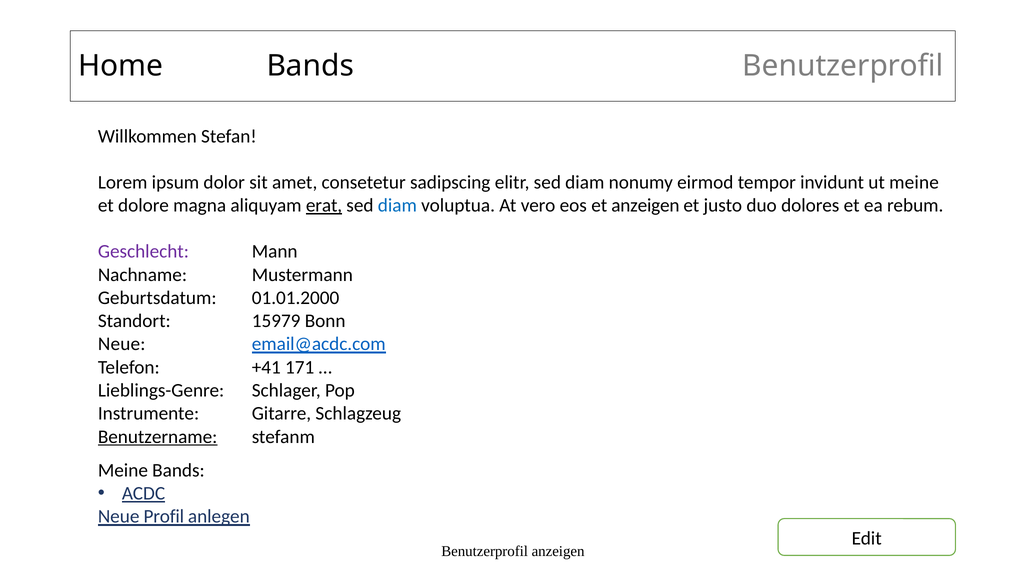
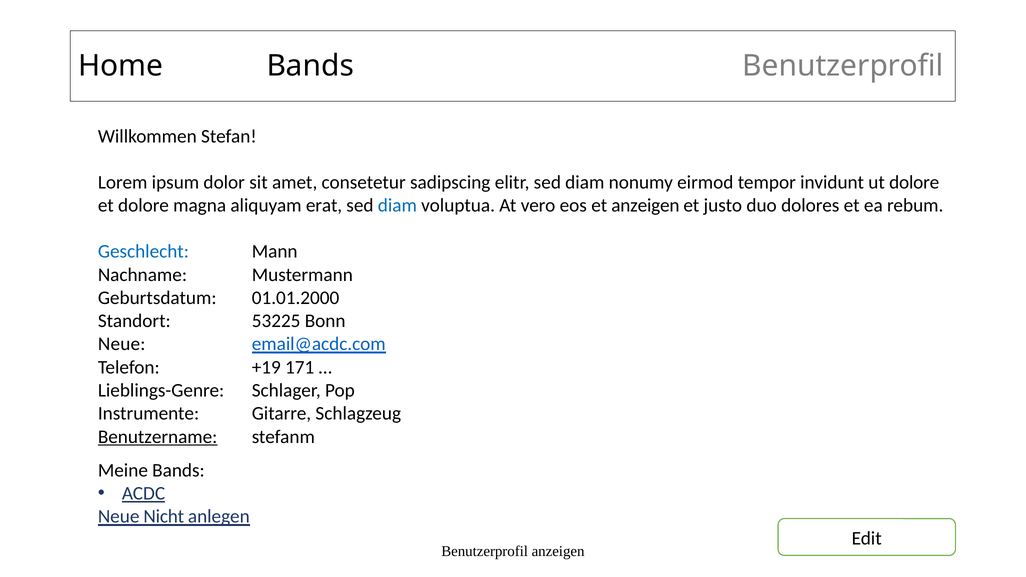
ut meine: meine -> dolore (914, 182)
erat underline: present -> none (324, 206)
Geschlecht colour: purple -> blue (143, 252)
15979: 15979 -> 53225 (276, 321)
+41: +41 -> +19 (266, 368)
Profil: Profil -> Nicht (164, 517)
